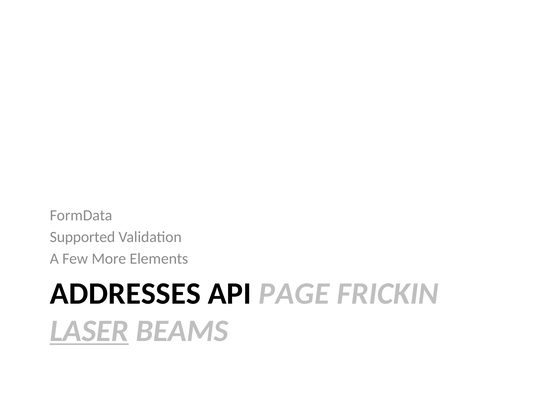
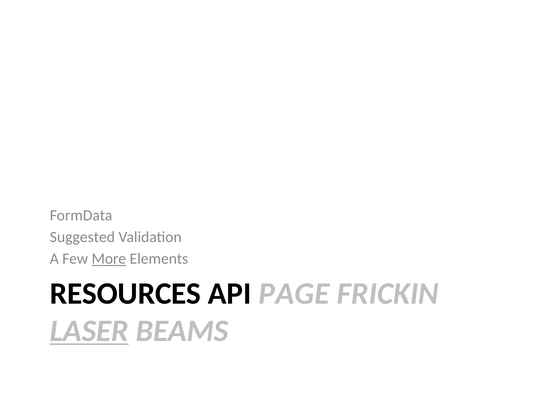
Supported: Supported -> Suggested (82, 237)
More underline: none -> present (109, 259)
ADDRESSES: ADDRESSES -> RESOURCES (125, 294)
